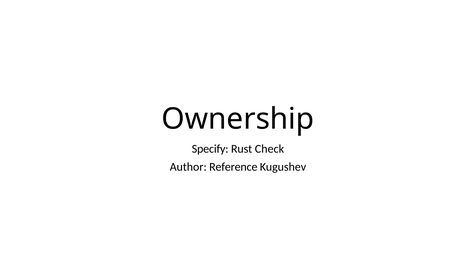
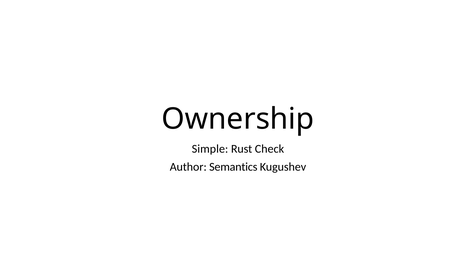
Specify: Specify -> Simple (210, 149)
Reference: Reference -> Semantics (233, 167)
